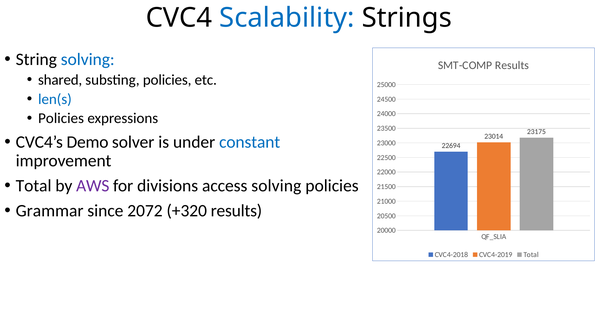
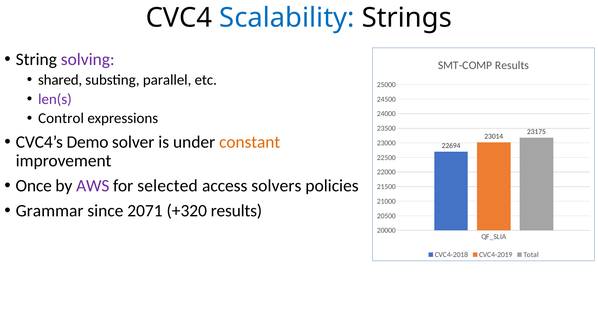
solving colour: blue -> purple (88, 59)
substing policies: policies -> parallel (167, 80)
len(s colour: blue -> purple (55, 99)
Policies: Policies -> Control (61, 118)
constant colour: blue -> orange (250, 142)
Total: Total -> Once (34, 186)
divisions: divisions -> selected (168, 186)
access solving: solving -> solvers (276, 186)
2072: 2072 -> 2071 (145, 211)
